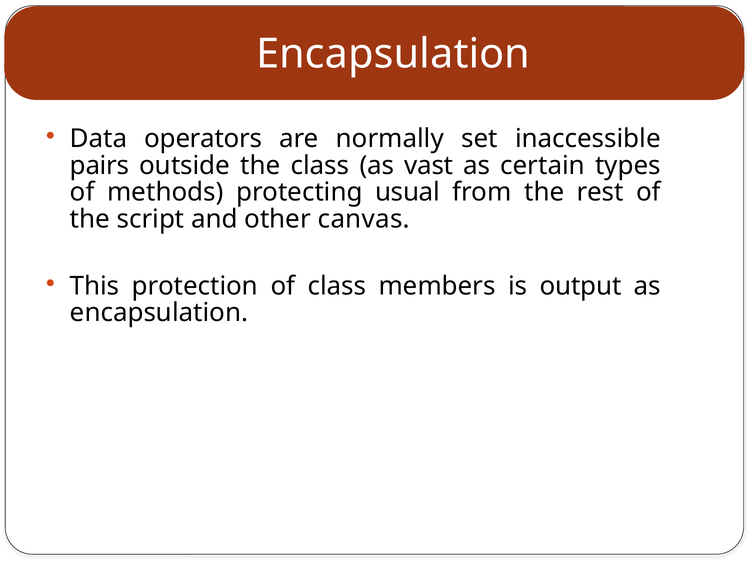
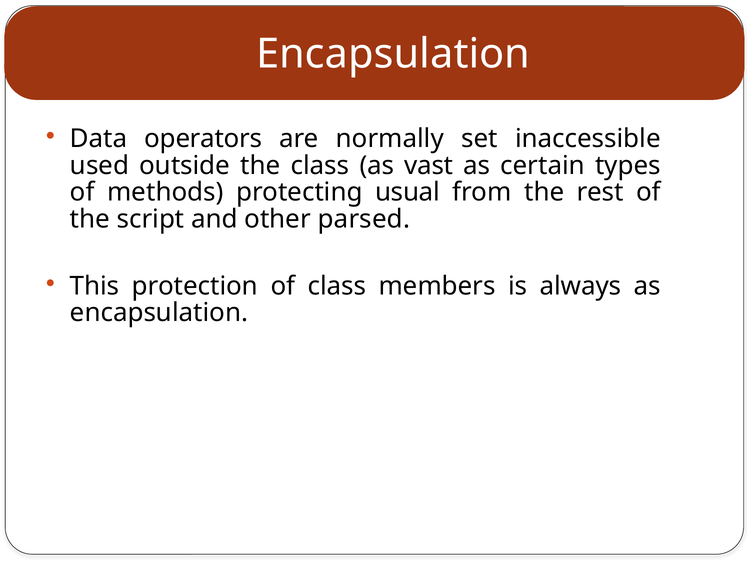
pairs: pairs -> used (100, 165)
canvas: canvas -> parsed (364, 219)
output: output -> always (580, 286)
